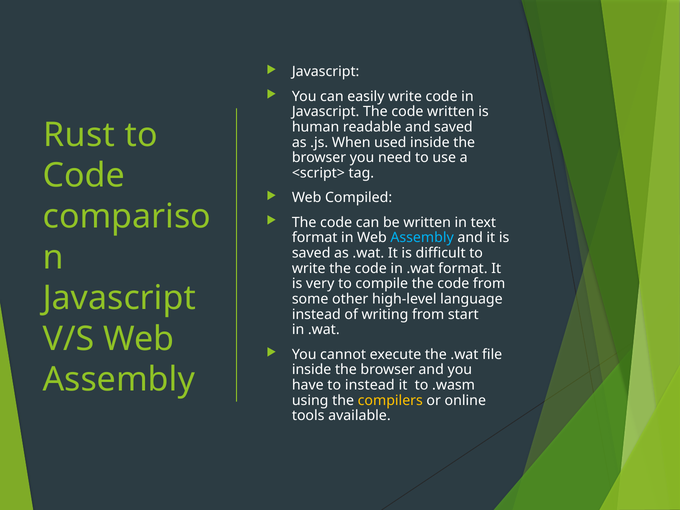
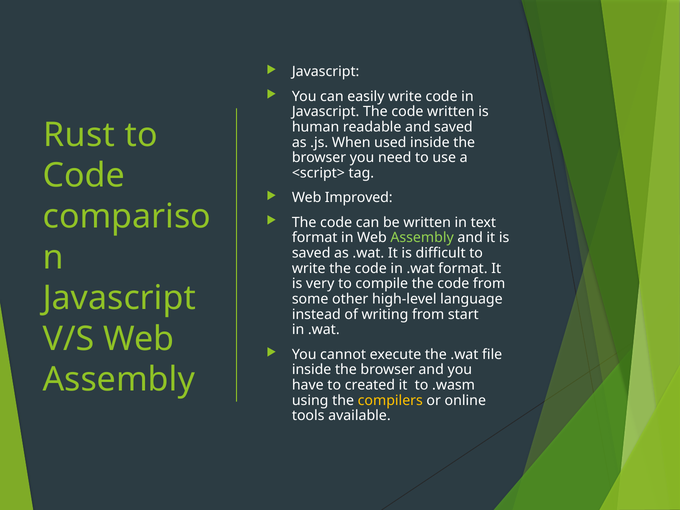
Compiled: Compiled -> Improved (359, 198)
Assembly colour: light blue -> light green (422, 238)
to instead: instead -> created (370, 385)
